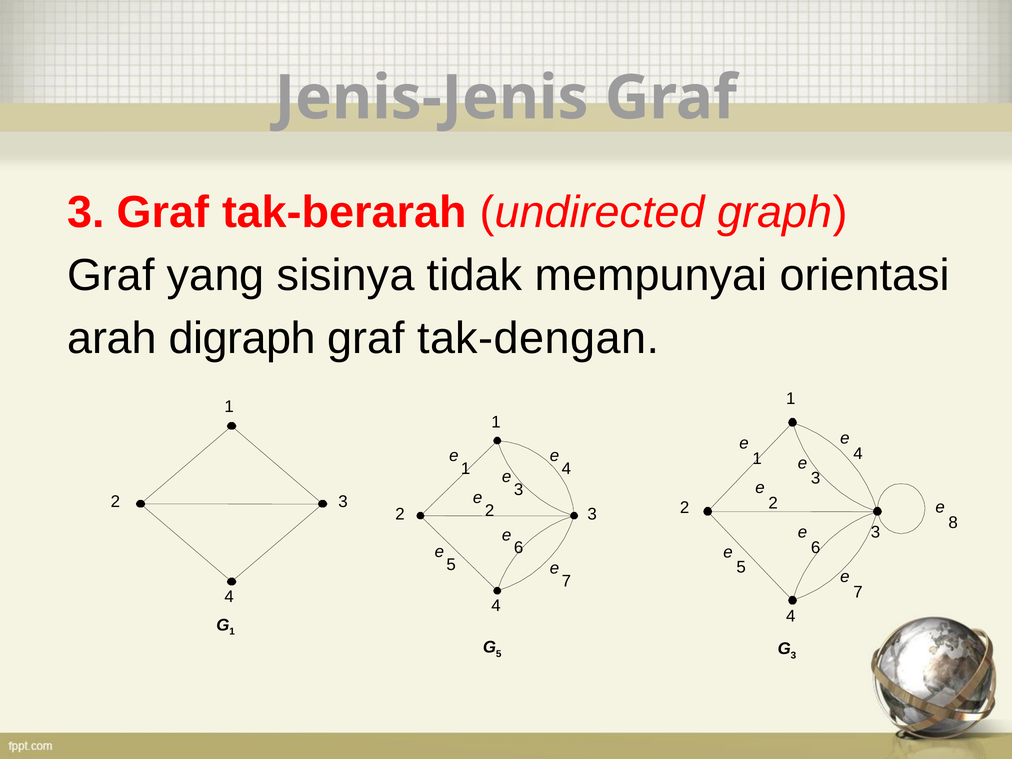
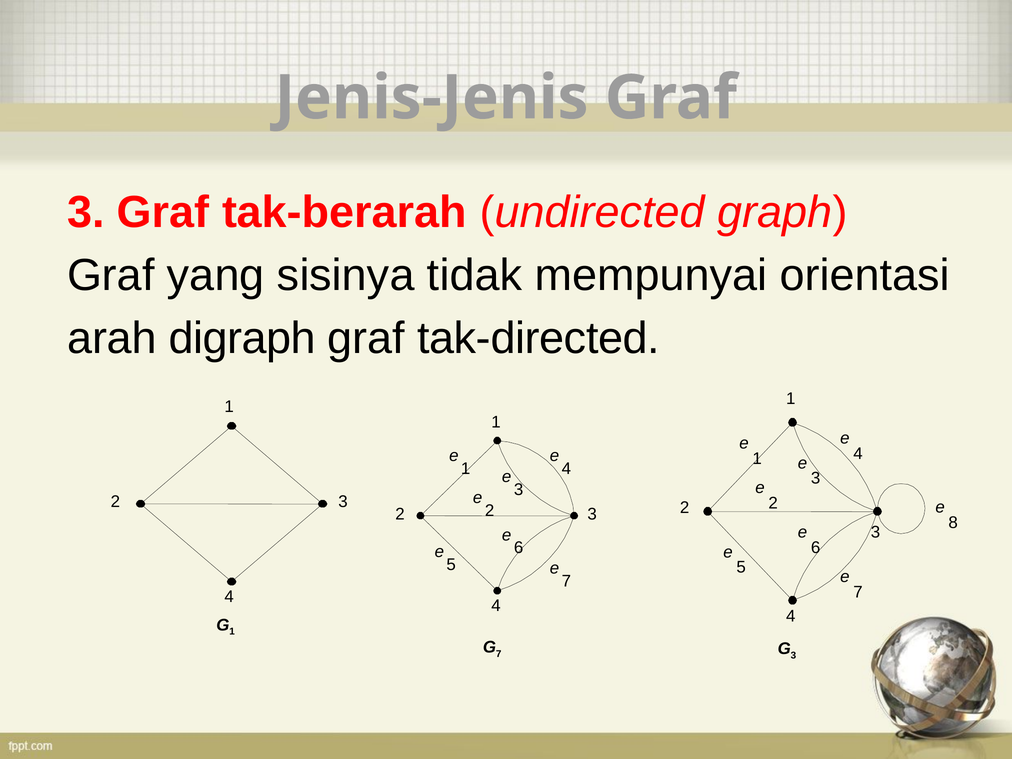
tak-dengan: tak-dengan -> tak-directed (538, 338)
5: 5 -> 7 (499, 654)
